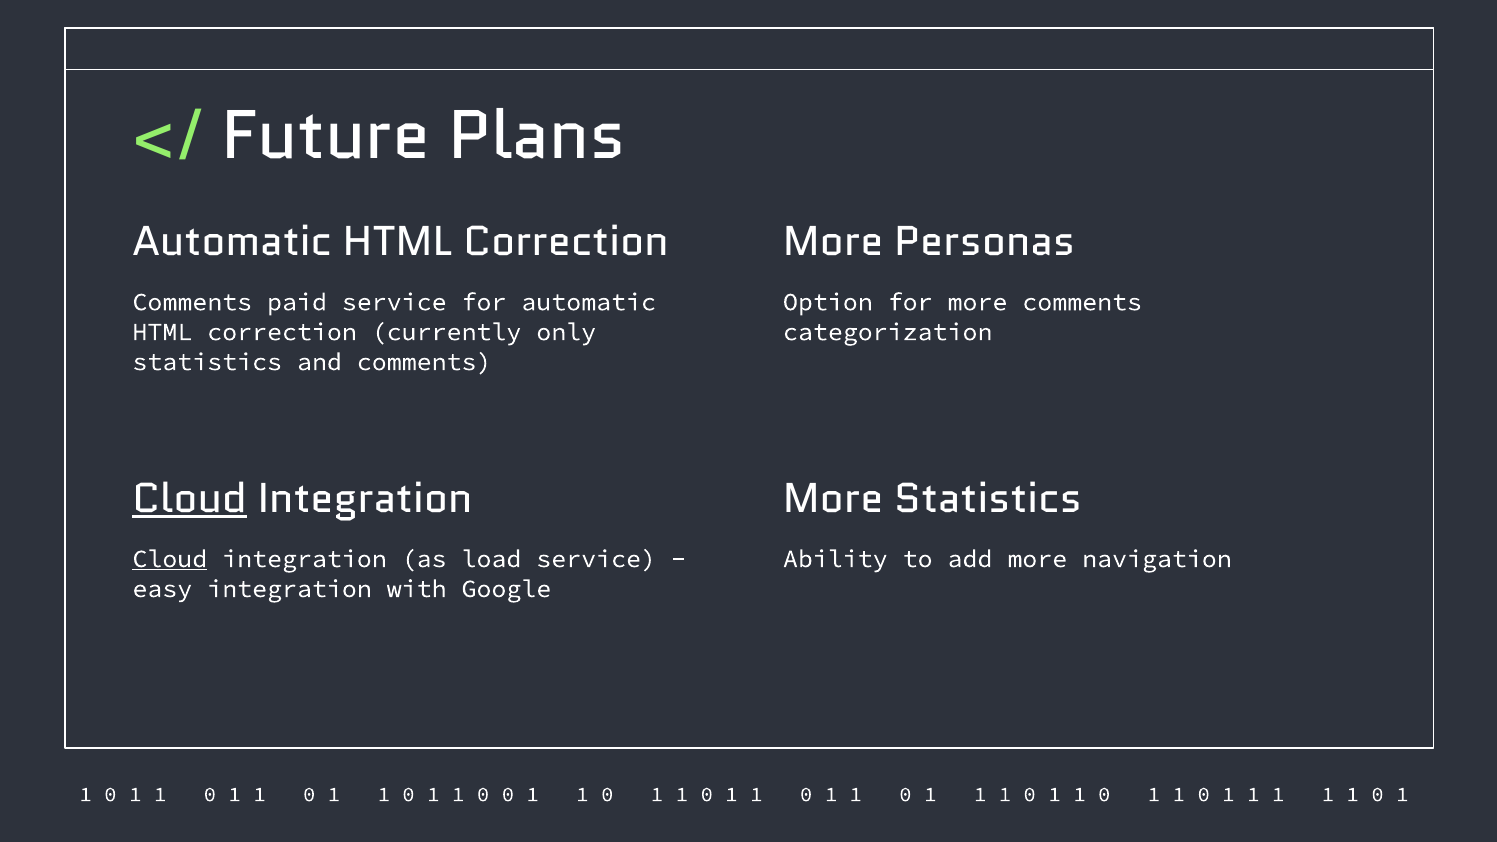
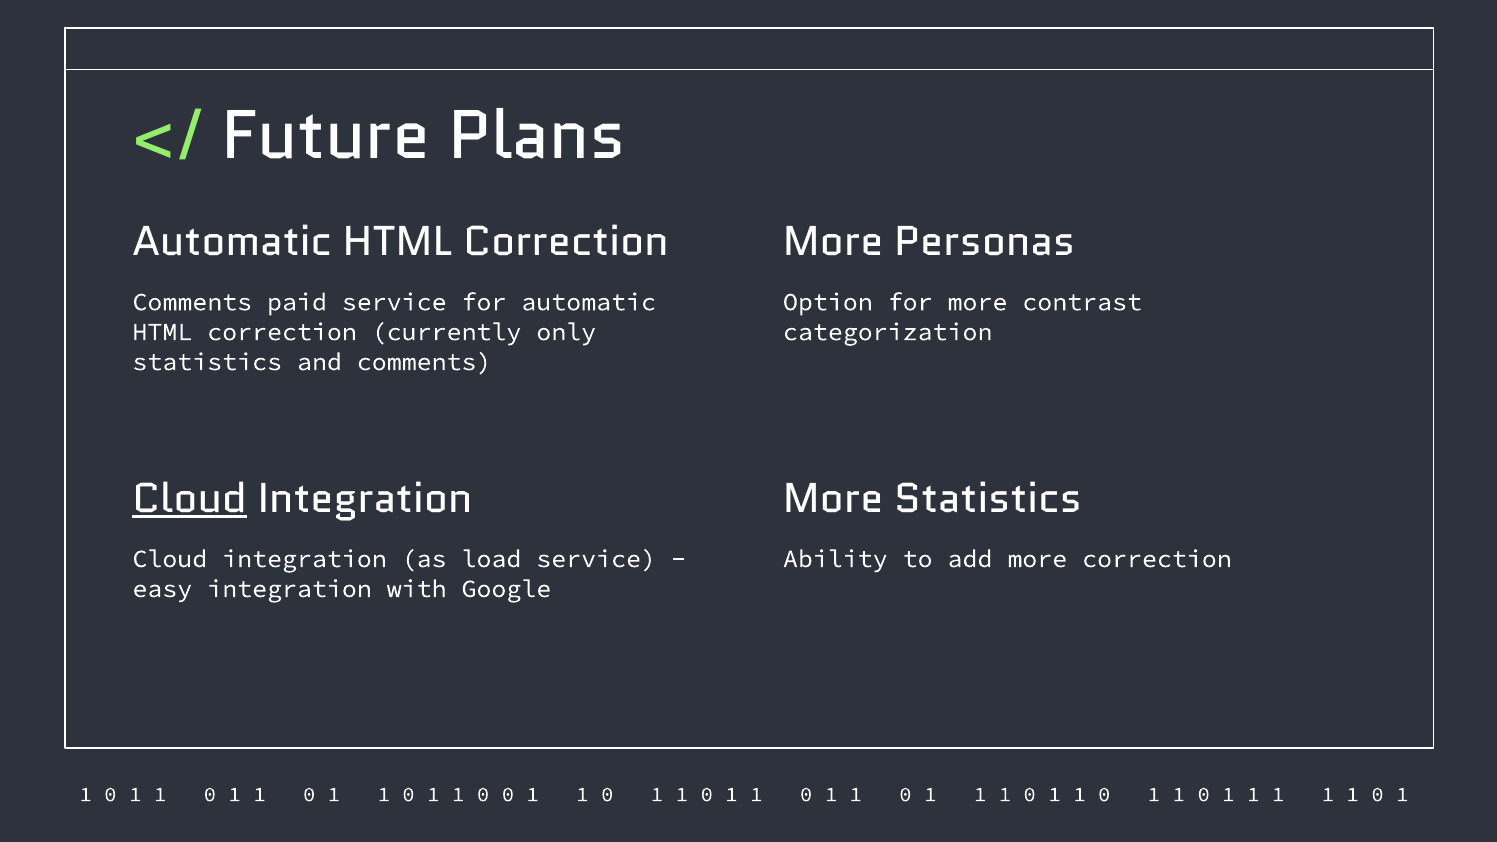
more comments: comments -> contrast (1082, 302)
Cloud underline: present -> none (170, 559)
more navigation: navigation -> correction (1157, 559)
